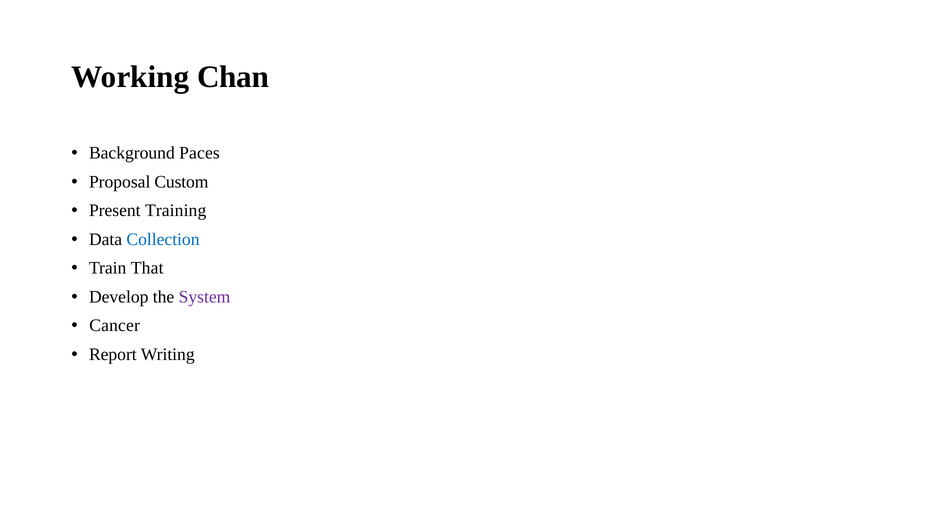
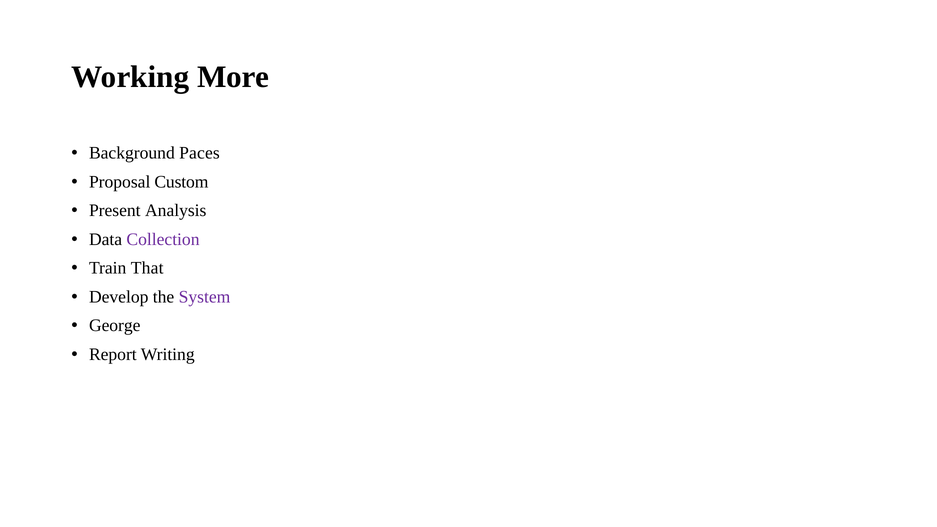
Chan: Chan -> More (233, 77)
Training: Training -> Analysis (176, 211)
Collection colour: blue -> purple (163, 239)
Cancer: Cancer -> George (115, 326)
